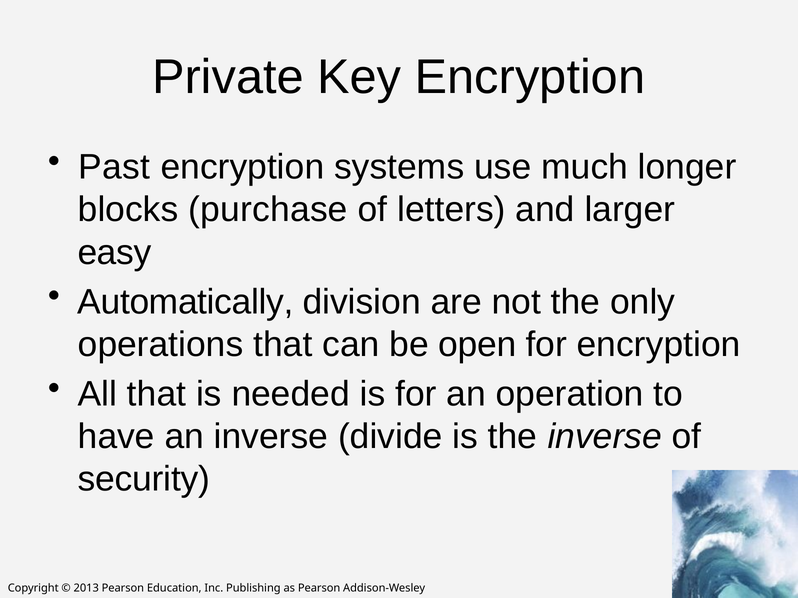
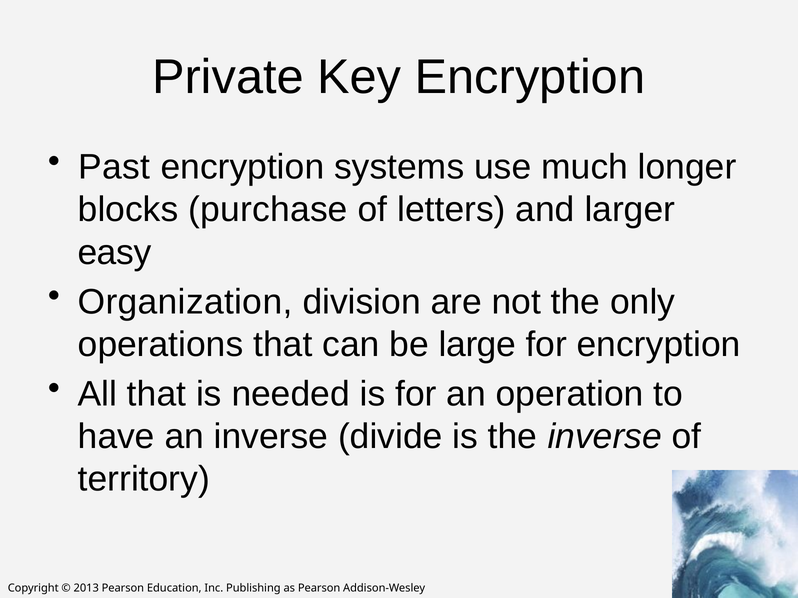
Automatically: Automatically -> Organization (185, 302)
open: open -> large (477, 345)
security: security -> territory (144, 480)
